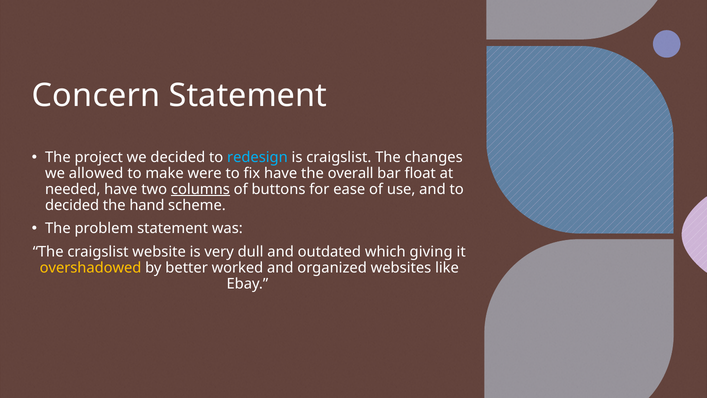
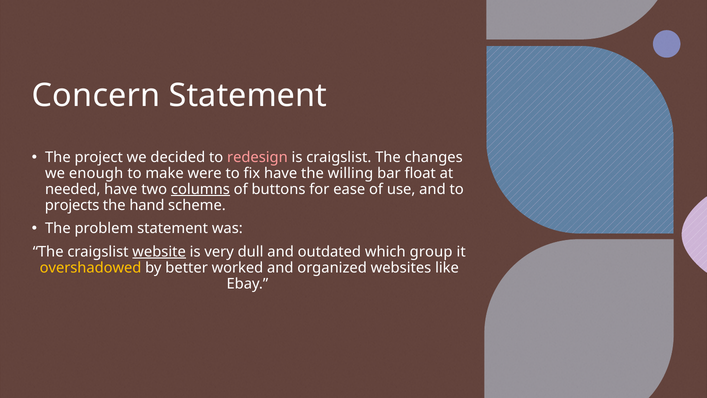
redesign colour: light blue -> pink (257, 157)
allowed: allowed -> enough (96, 173)
overall: overall -> willing (350, 173)
decided: decided -> projects (72, 205)
website underline: none -> present (159, 252)
giving: giving -> group (431, 252)
